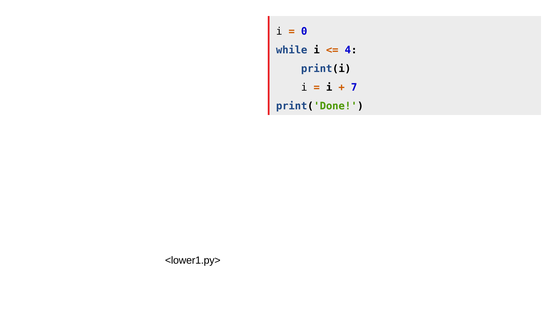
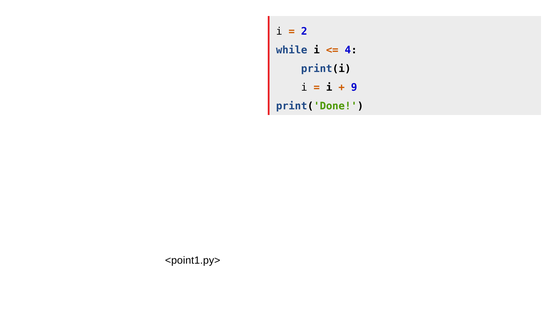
0: 0 -> 2 (304, 32)
7: 7 -> 9 (354, 88)
<lower1.py>: <lower1.py> -> <point1.py> (193, 261)
